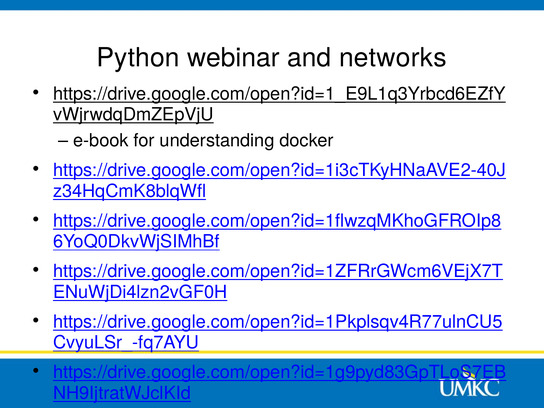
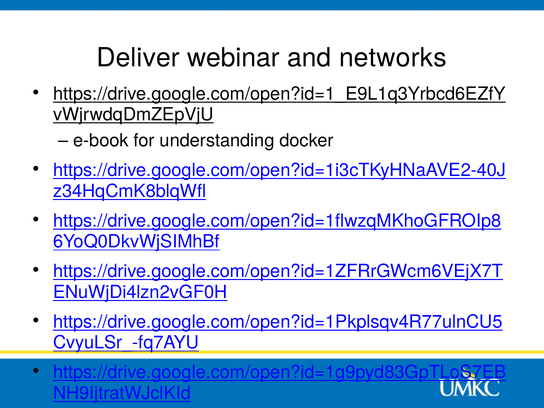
Python: Python -> Deliver (138, 58)
